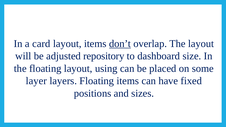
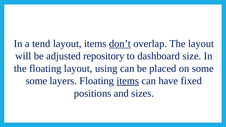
card: card -> tend (41, 44)
layer: layer -> some (36, 81)
items underline: none -> present (128, 81)
